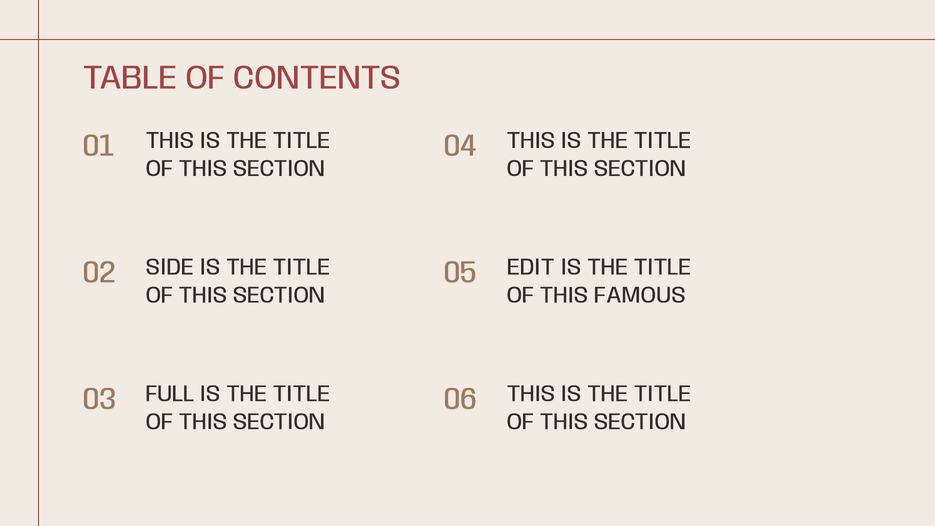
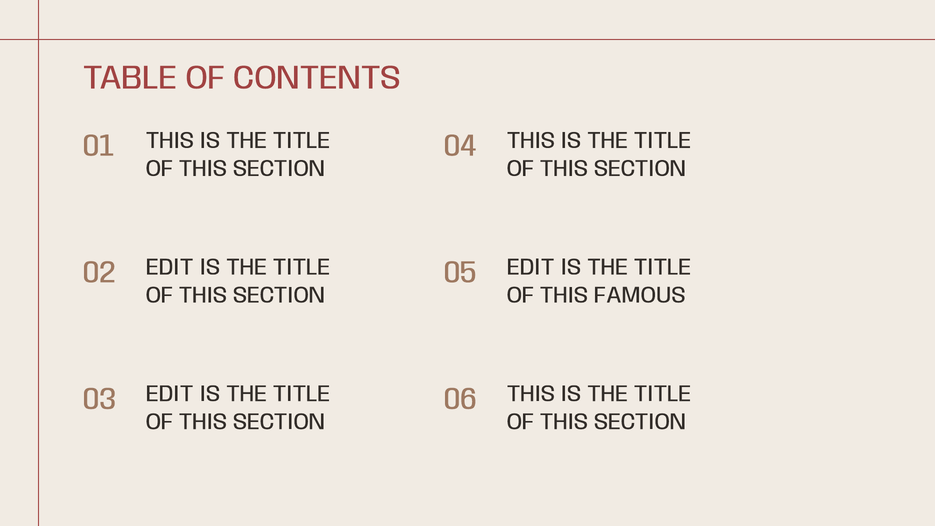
02 SIDE: SIDE -> EDIT (170, 267)
03 FULL: FULL -> EDIT (170, 393)
